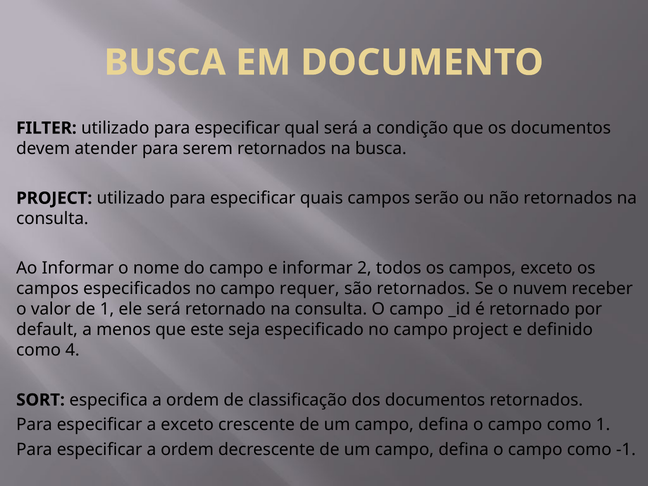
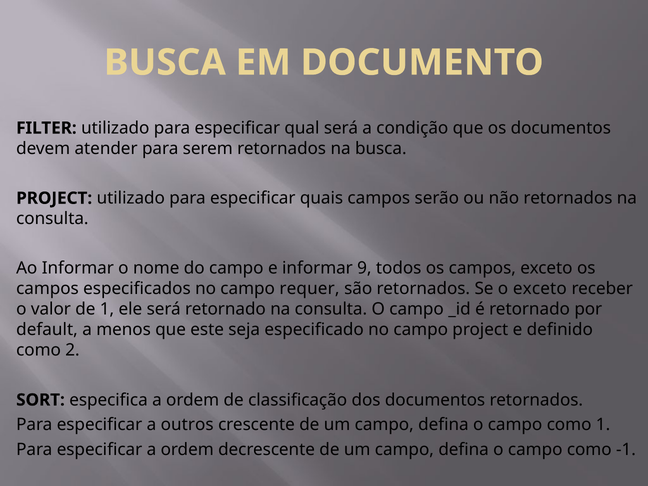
2: 2 -> 9 (364, 268)
o nuvem: nuvem -> exceto (540, 289)
4: 4 -> 2 (72, 350)
a exceto: exceto -> outros (187, 425)
